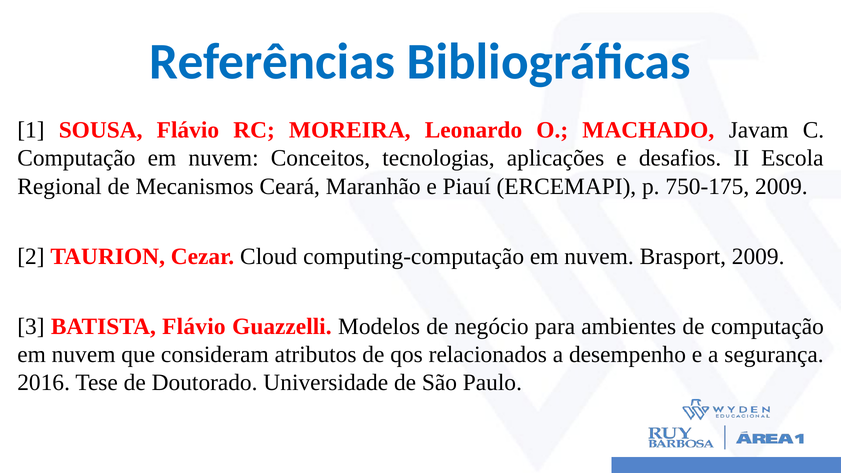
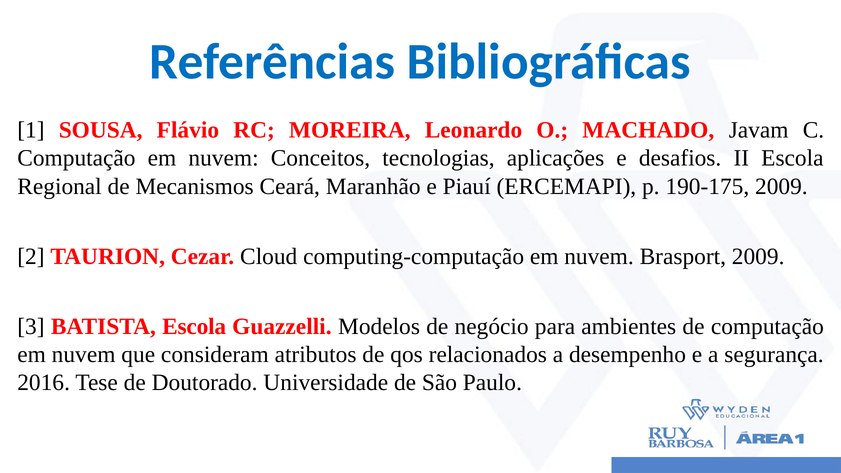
750-175: 750-175 -> 190-175 (707, 186)
BATISTA Flávio: Flávio -> Escola (194, 327)
